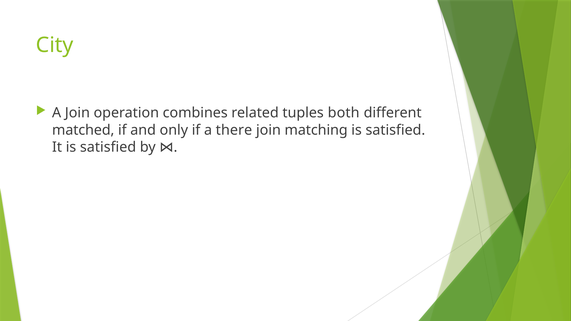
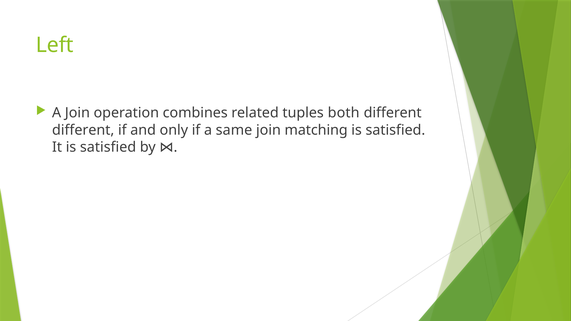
City: City -> Left (55, 45)
matched: matched -> different (83, 130)
there: there -> same (234, 130)
